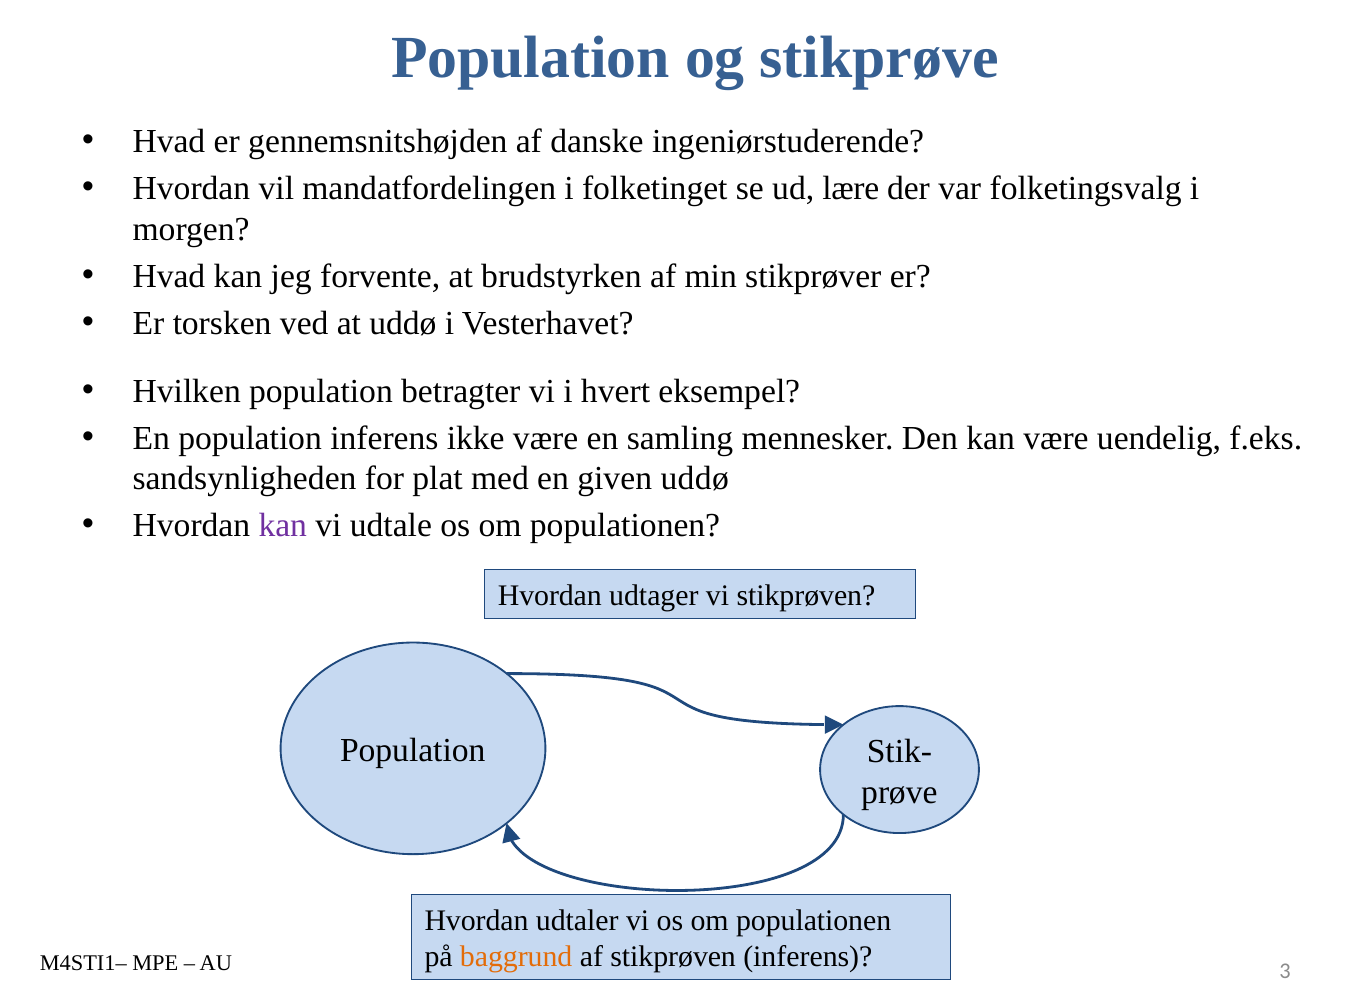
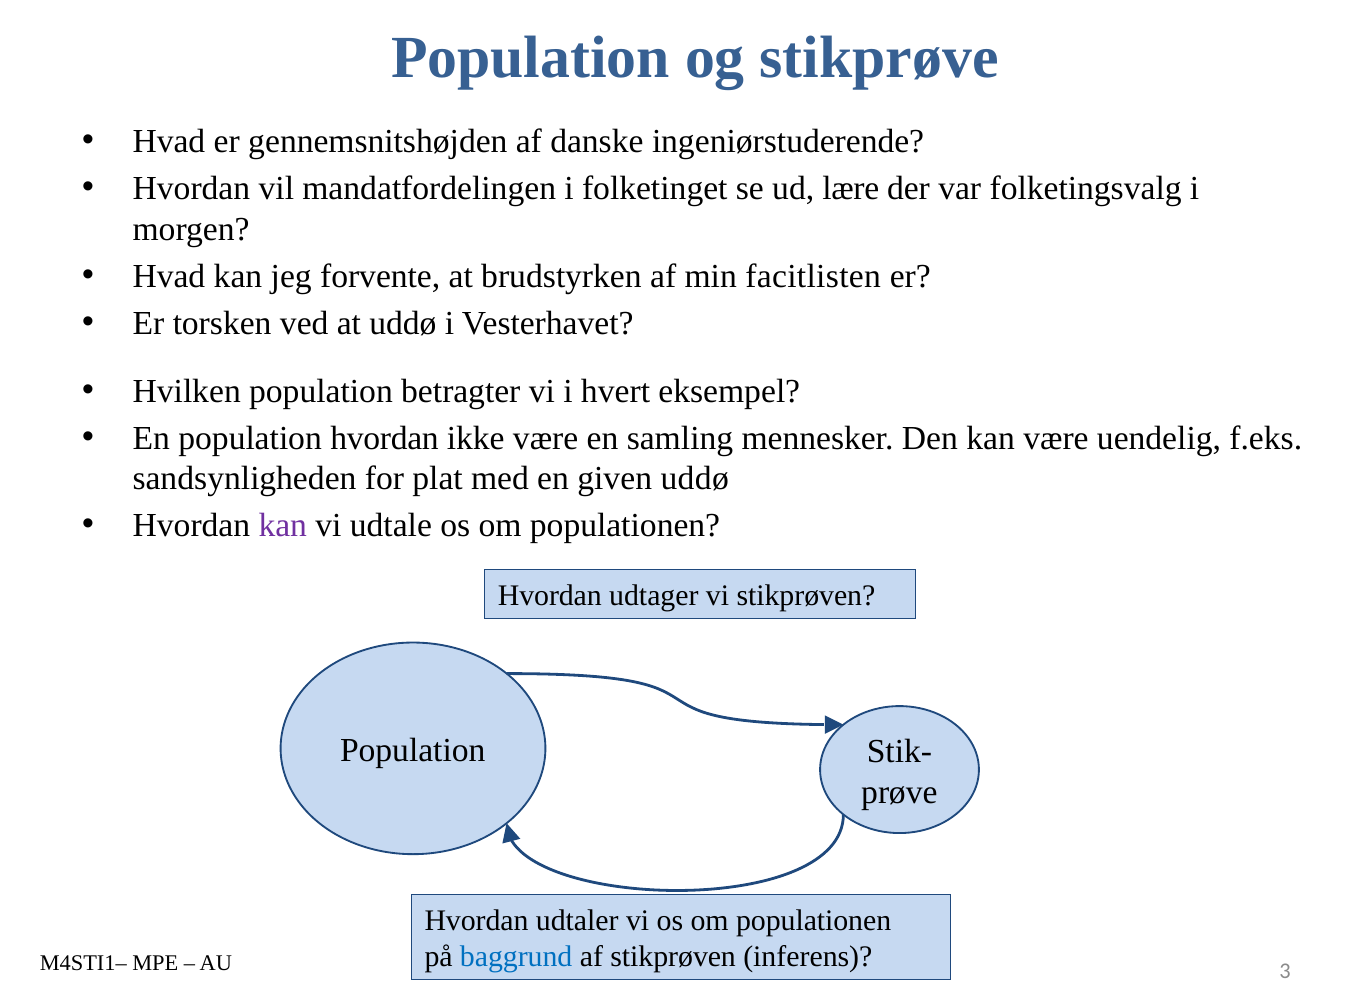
stikprøver: stikprøver -> facitlisten (813, 276)
population inferens: inferens -> hvordan (385, 438)
baggrund colour: orange -> blue (516, 957)
